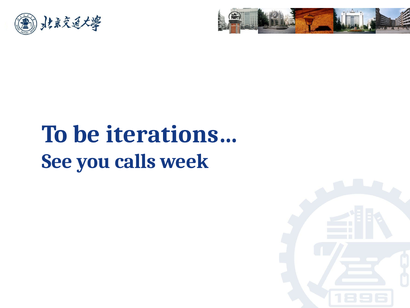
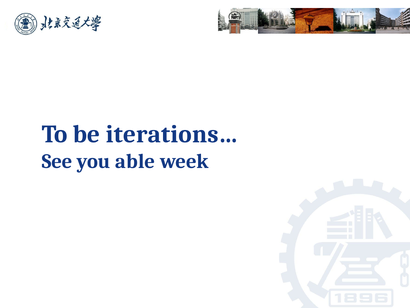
calls: calls -> able (135, 161)
